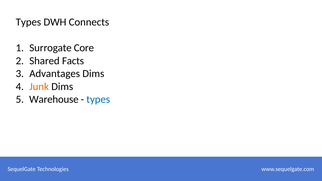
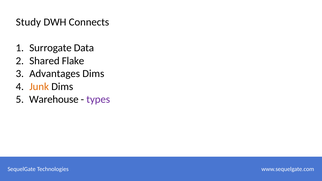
Types: Types -> Study (28, 22)
Core: Core -> Data (84, 48)
Facts: Facts -> Flake (73, 61)
types colour: blue -> purple (98, 99)
